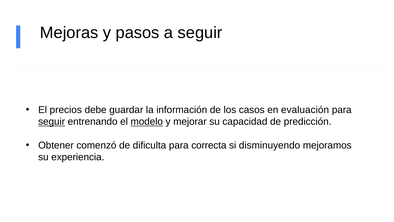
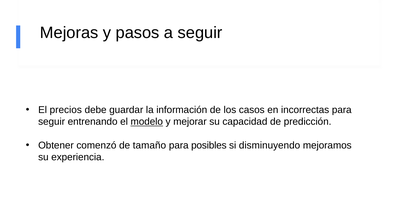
evaluación: evaluación -> incorrectas (305, 110)
seguir underline: present -> none (52, 122)
dificulta: dificulta -> tamaño (149, 145)
correcta: correcta -> posibles (209, 145)
